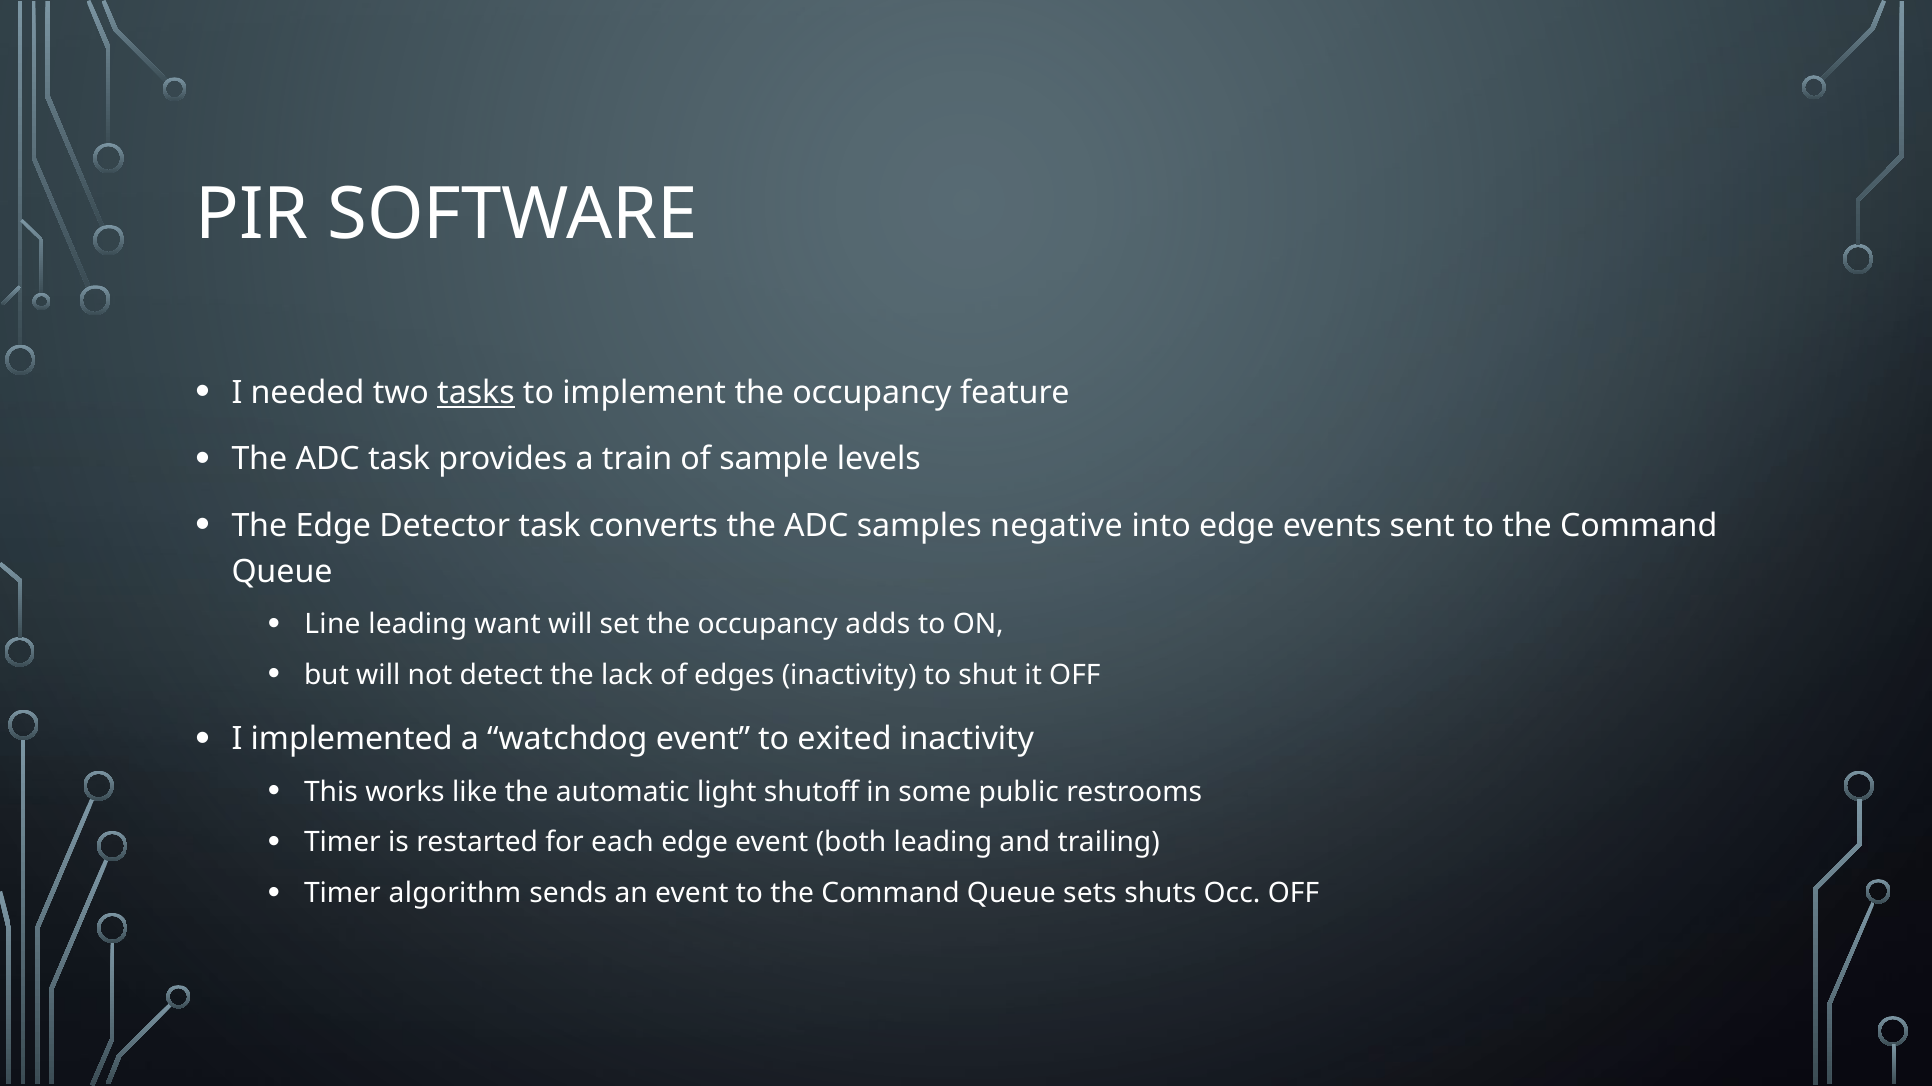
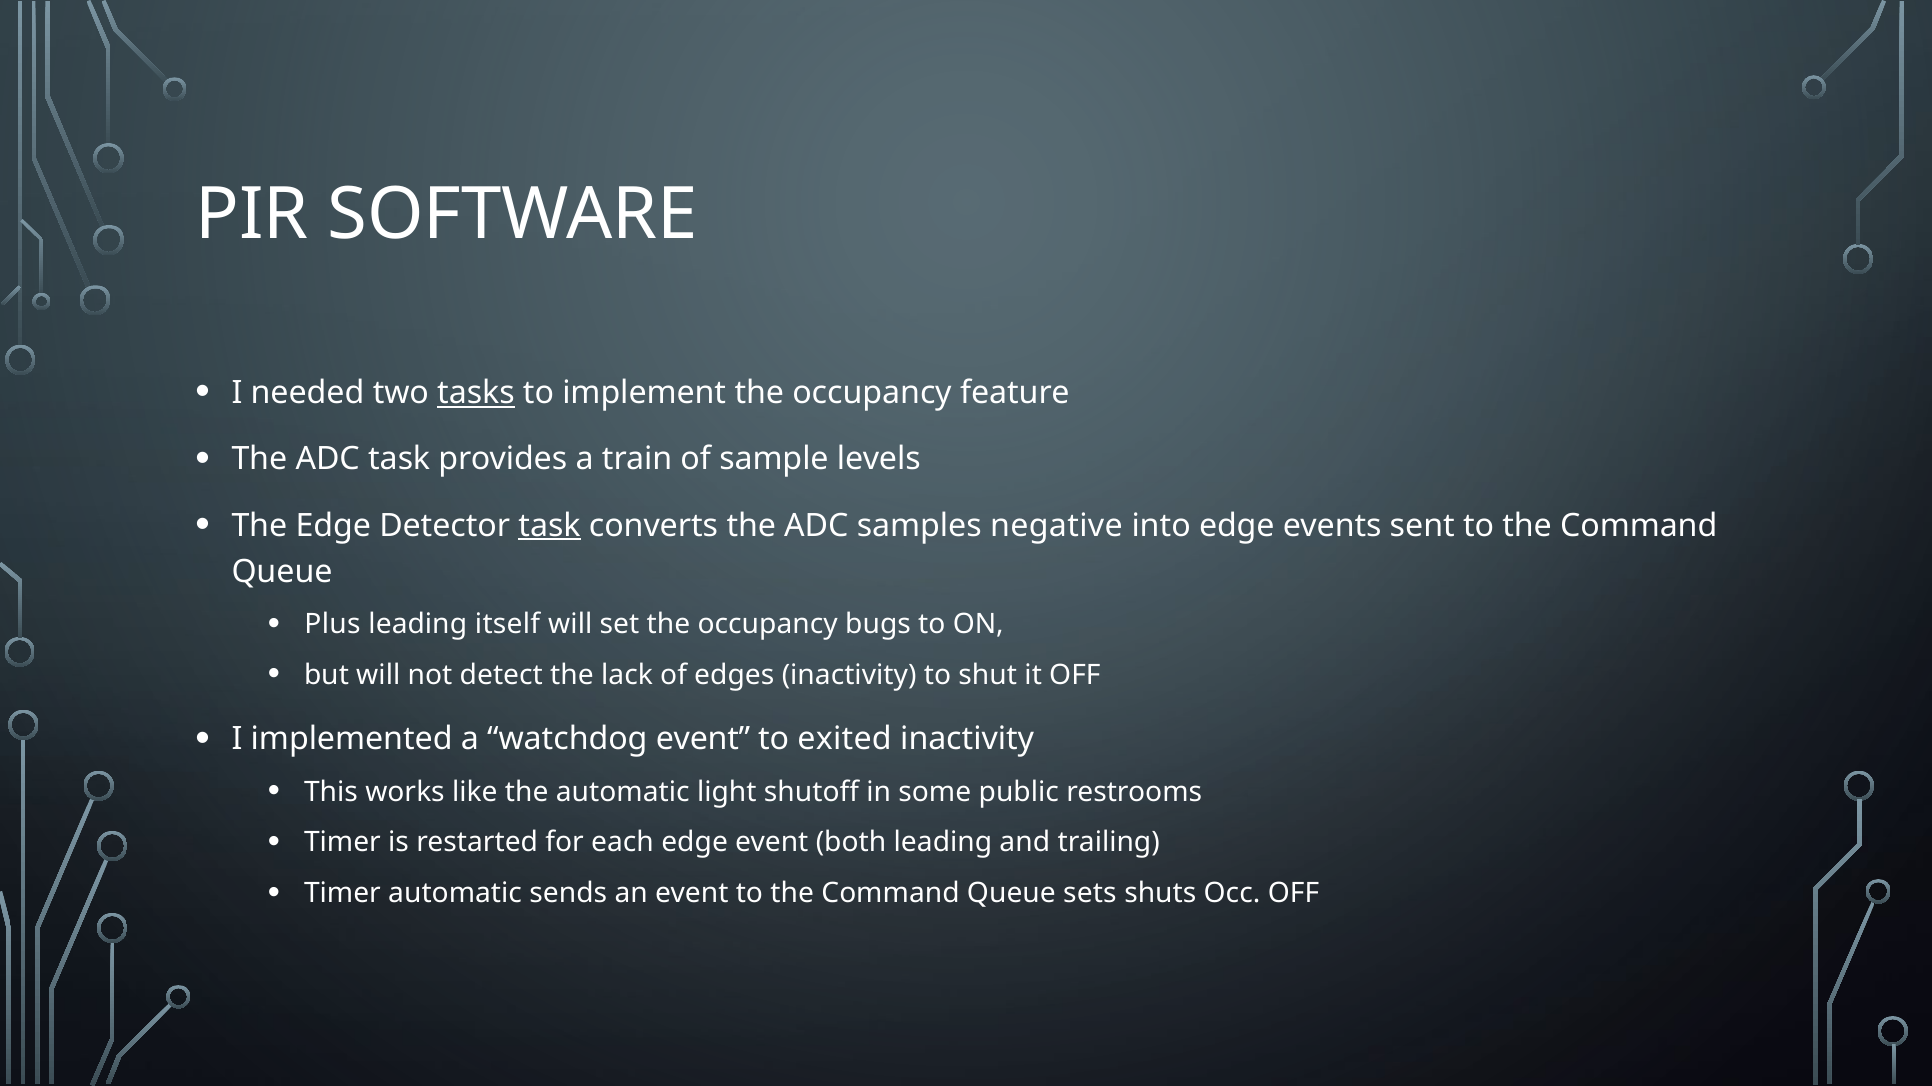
task underline: none -> present (550, 526)
Line: Line -> Plus (333, 625)
want: want -> itself (508, 625)
adds: adds -> bugs (878, 625)
Timer algorithm: algorithm -> automatic (455, 894)
